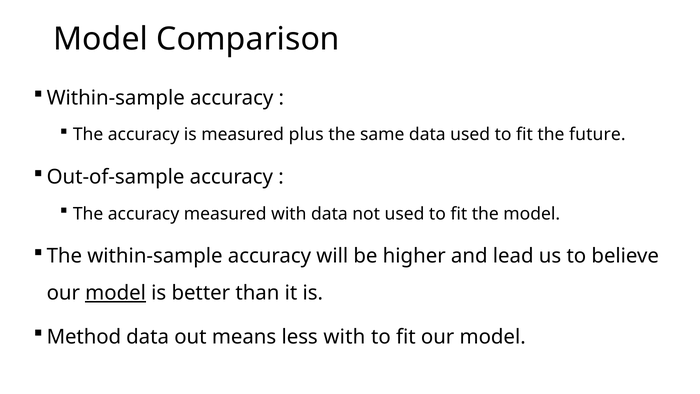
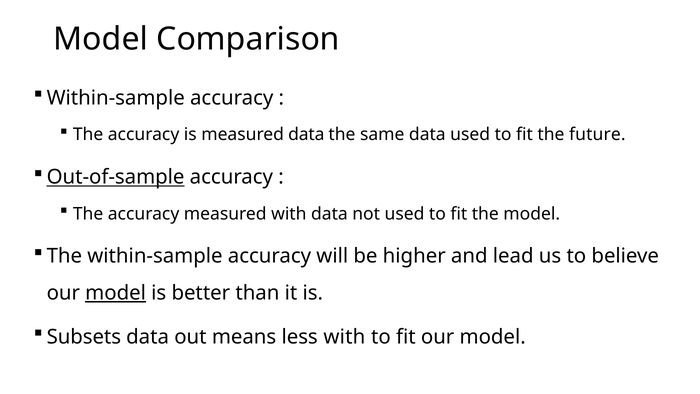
measured plus: plus -> data (306, 135)
Out-of-sample underline: none -> present (116, 177)
Method: Method -> Subsets (84, 337)
